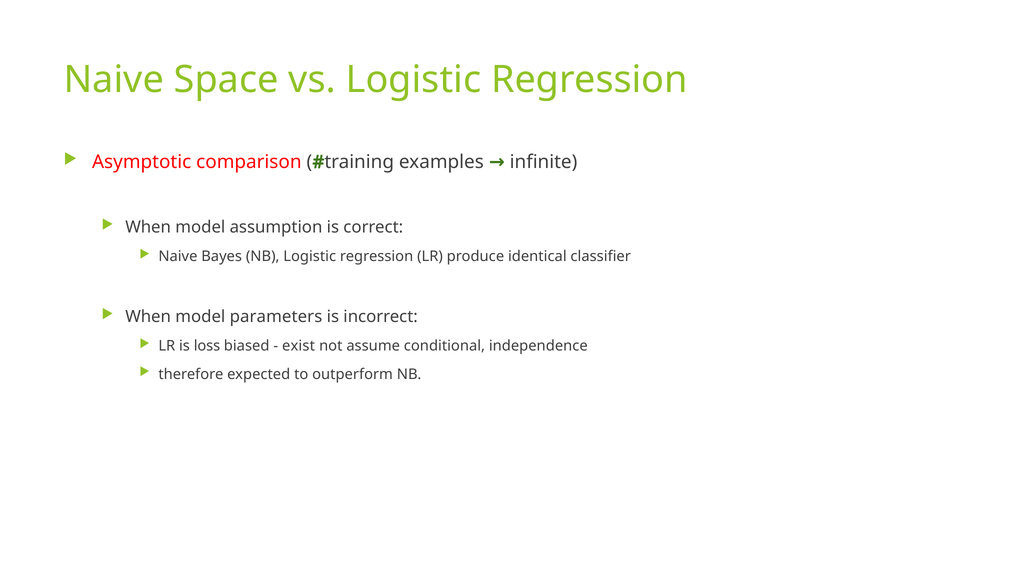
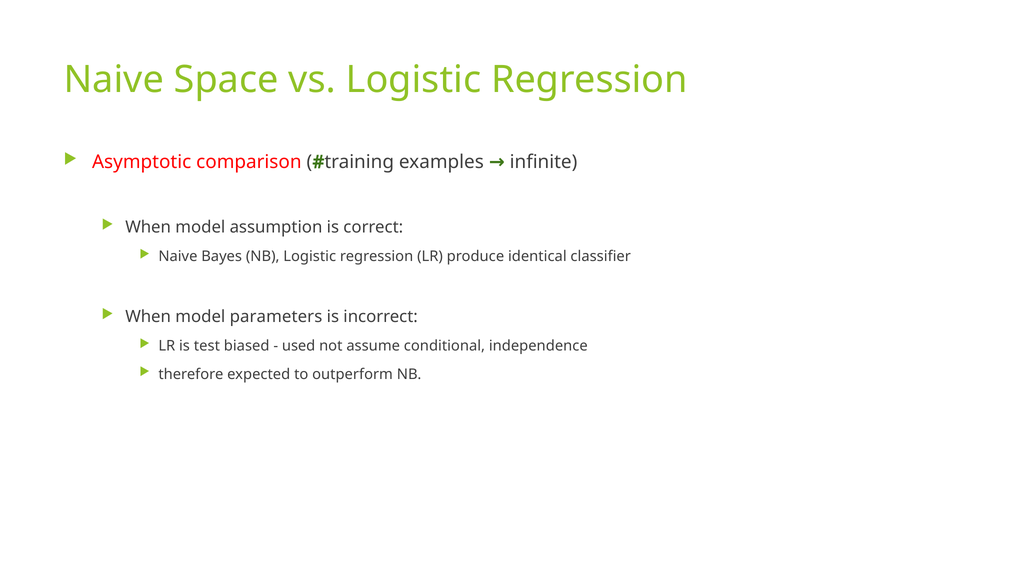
loss: loss -> test (207, 346)
exist: exist -> used (299, 346)
